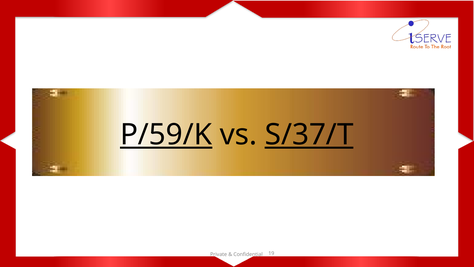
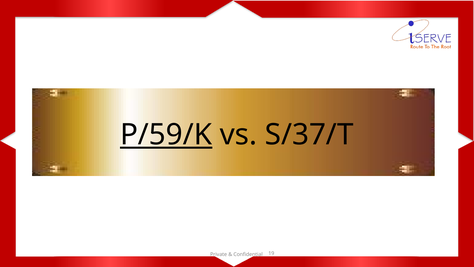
S/37/T underline: present -> none (309, 135)
